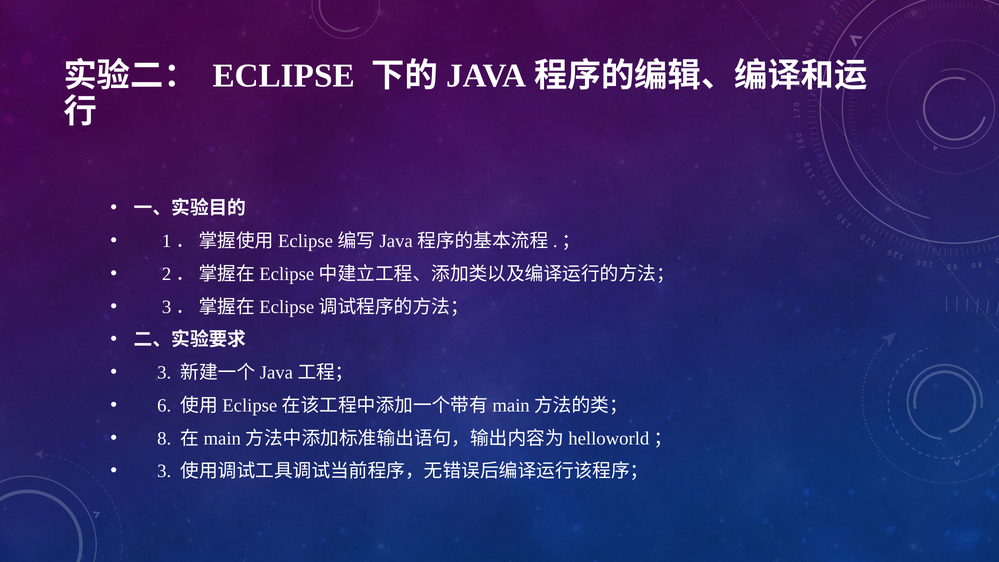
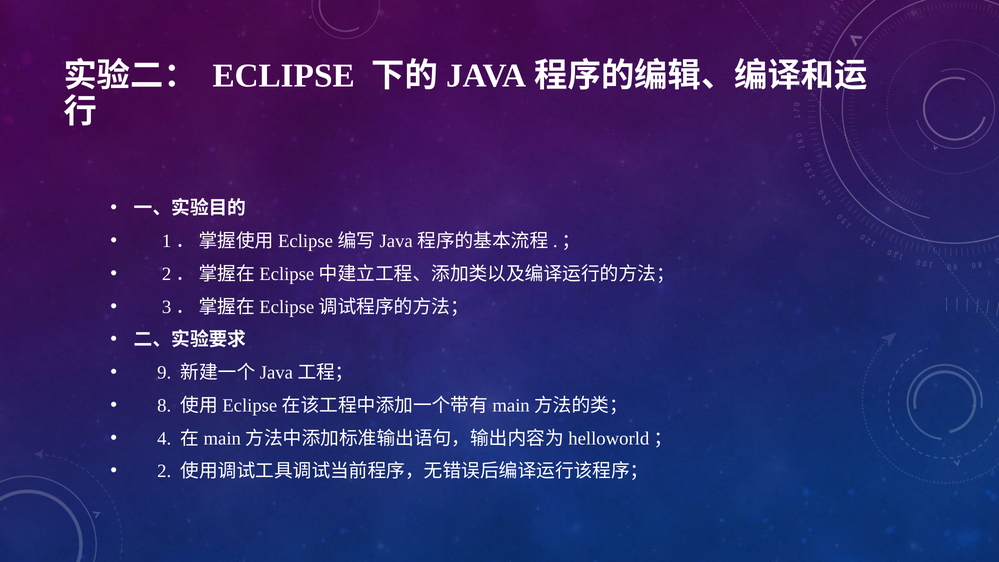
3: 3 -> 9 (164, 373)
6: 6 -> 8 (164, 405)
8: 8 -> 4 (164, 438)
3: 3 -> 2 (164, 471)
